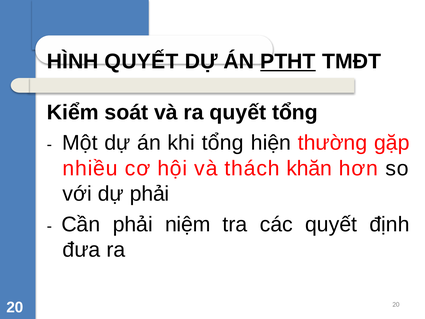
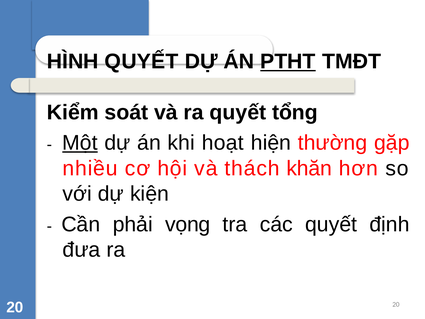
Một underline: none -> present (80, 143)
khi tổng: tổng -> hoạt (223, 143)
dự phải: phải -> kiện (150, 194)
niệm: niệm -> vọng (188, 224)
